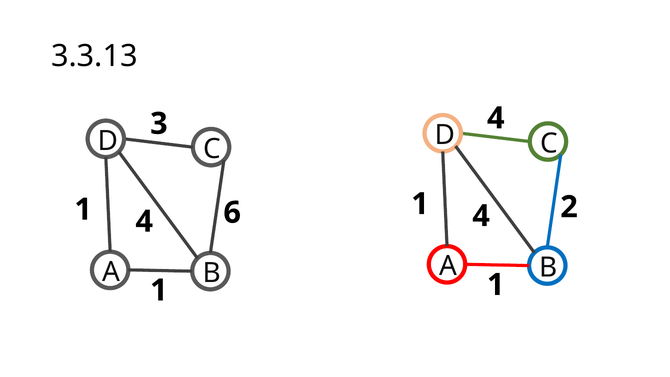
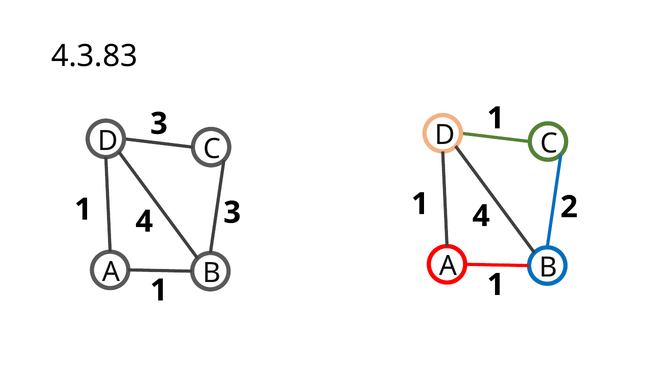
3.3.13: 3.3.13 -> 4.3.83 (94, 56)
4: 4 -> 1 (496, 118)
1 6: 6 -> 3 (232, 213)
